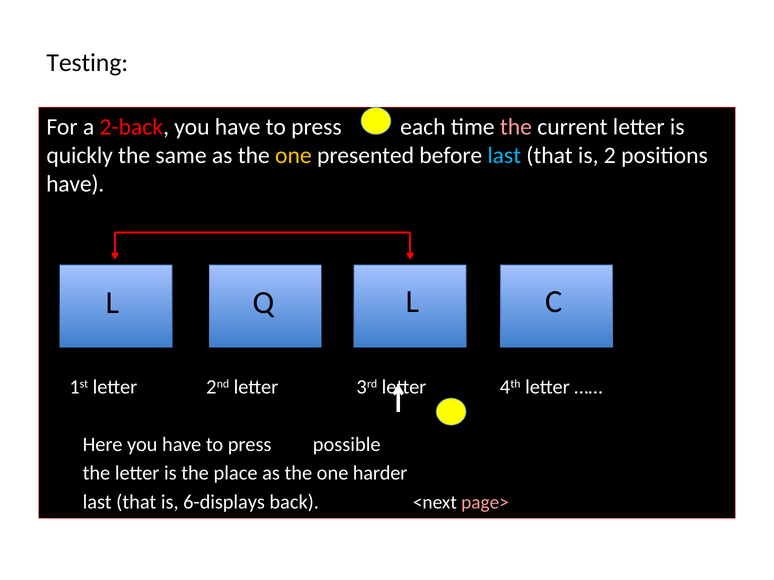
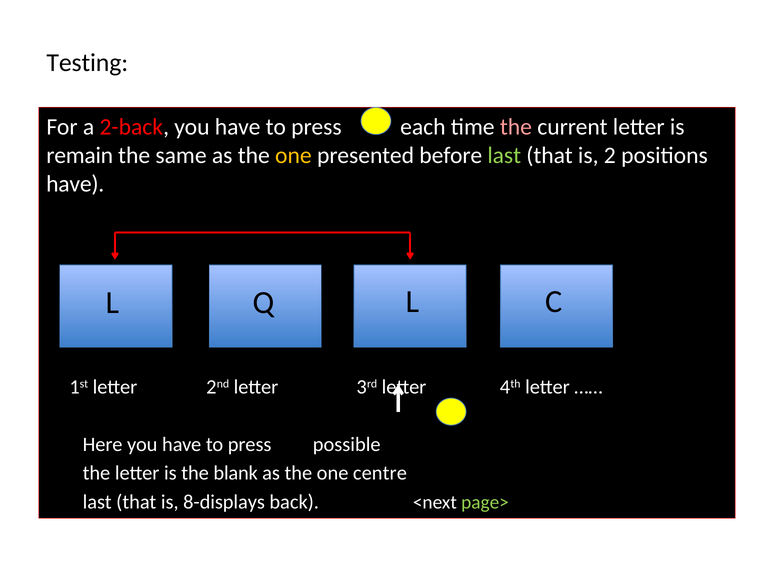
quickly: quickly -> remain (80, 156)
last colour: light blue -> light green (504, 156)
place: place -> blank (236, 474)
harder: harder -> centre (380, 474)
6-displays: 6-displays -> 8-displays (224, 502)
page> colour: pink -> light green (485, 503)
